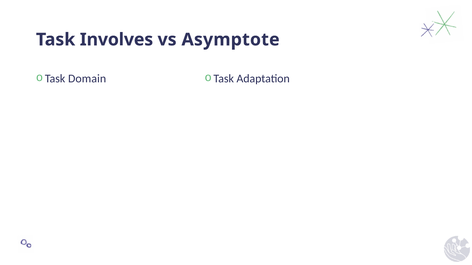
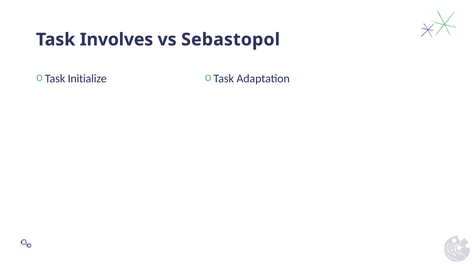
Asymptote: Asymptote -> Sebastopol (231, 40)
Domain: Domain -> Initialize (87, 79)
